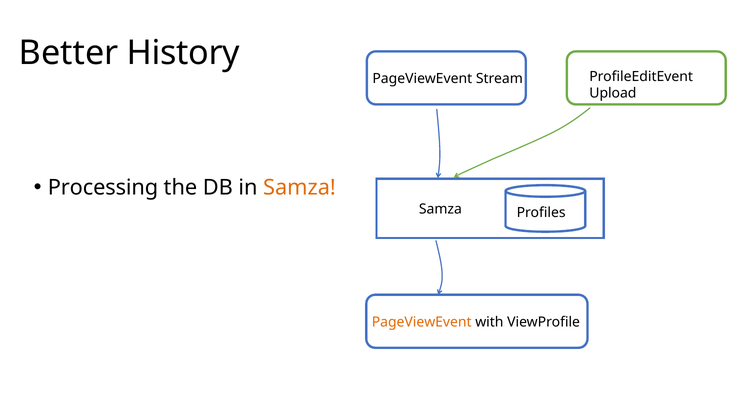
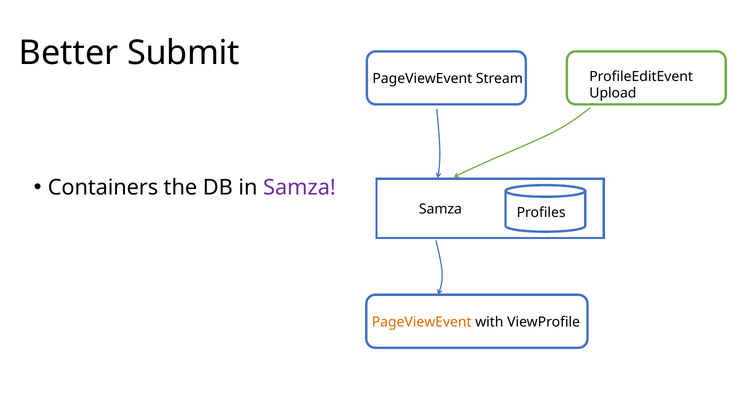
History: History -> Submit (183, 53)
Processing: Processing -> Containers (103, 187)
Samza colour: orange -> purple (299, 187)
